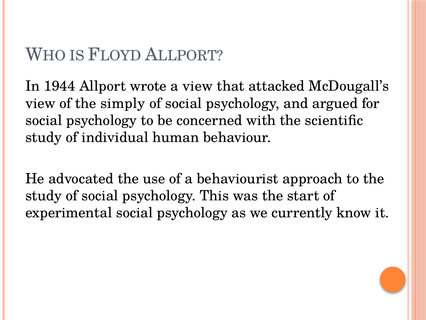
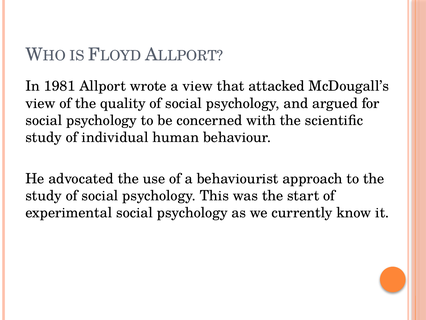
1944: 1944 -> 1981 (60, 86)
simply: simply -> quality (123, 103)
